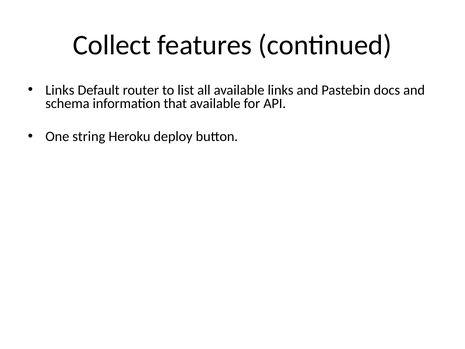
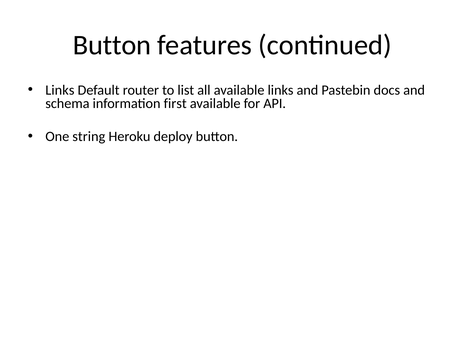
Collect: Collect -> Button (112, 45)
that: that -> first (175, 104)
